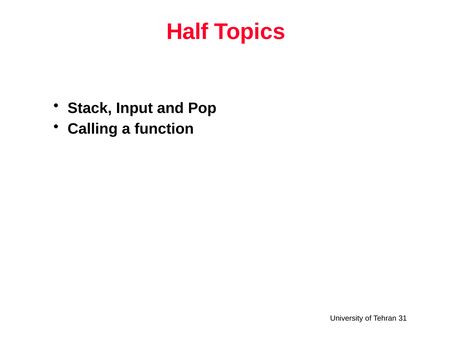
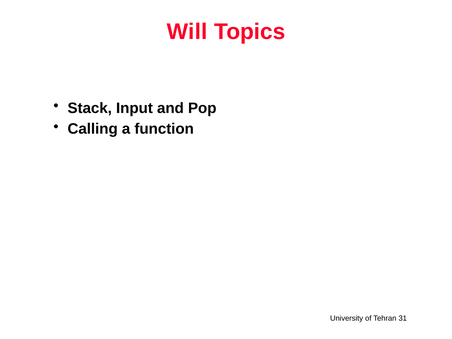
Half: Half -> Will (187, 32)
